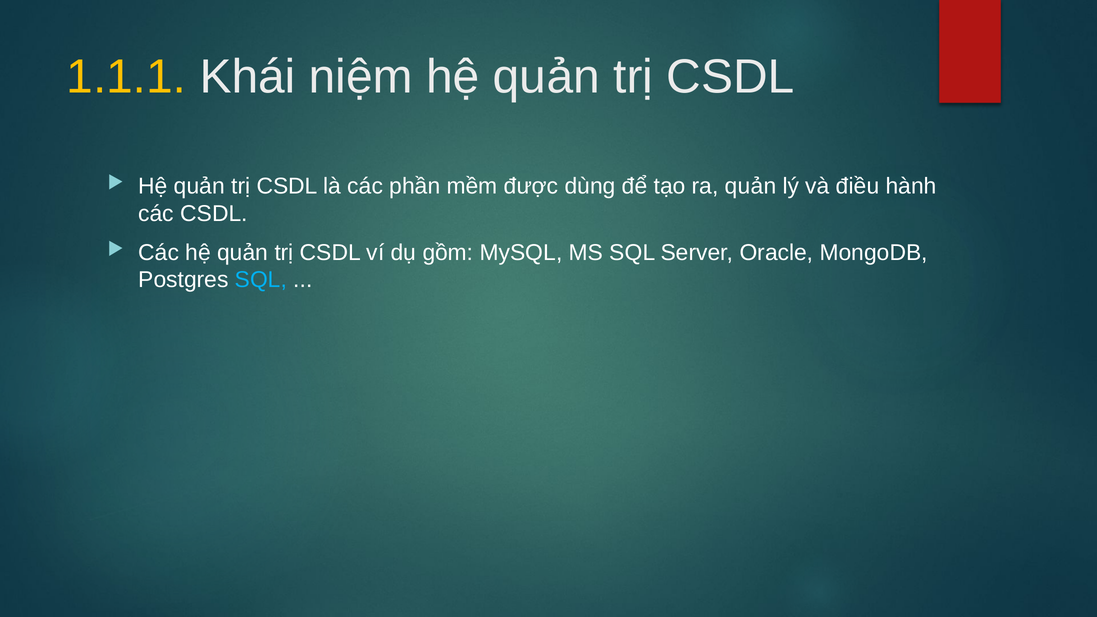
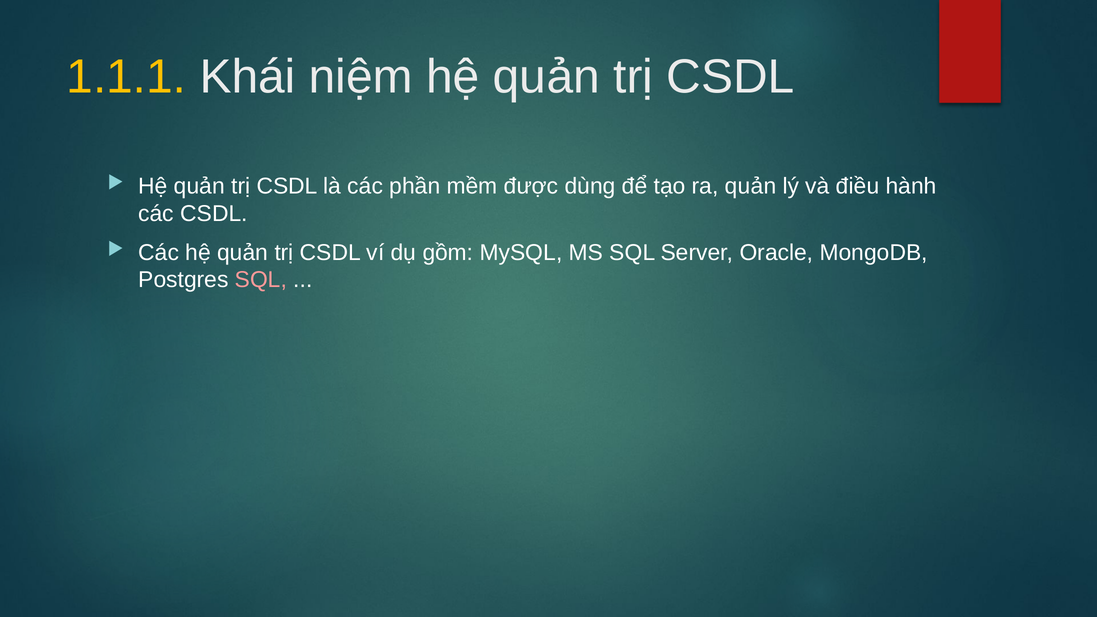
SQL colour: light blue -> pink (261, 280)
